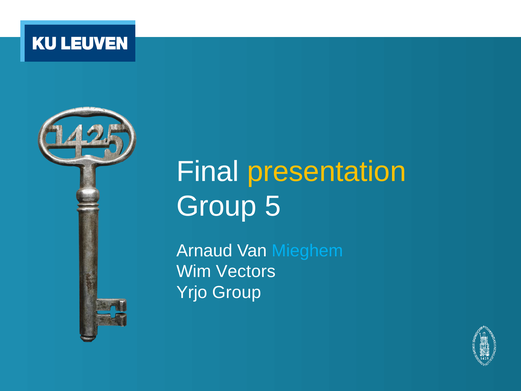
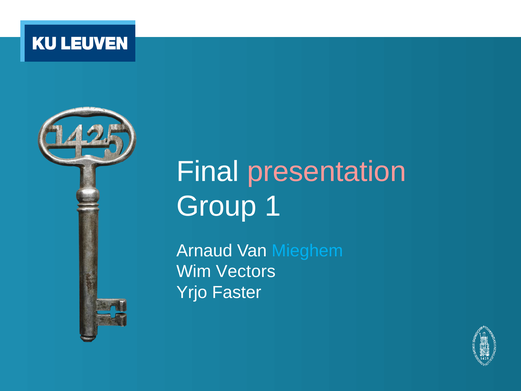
presentation colour: yellow -> pink (327, 171)
5: 5 -> 1 (273, 206)
Yrjo Group: Group -> Faster (237, 292)
